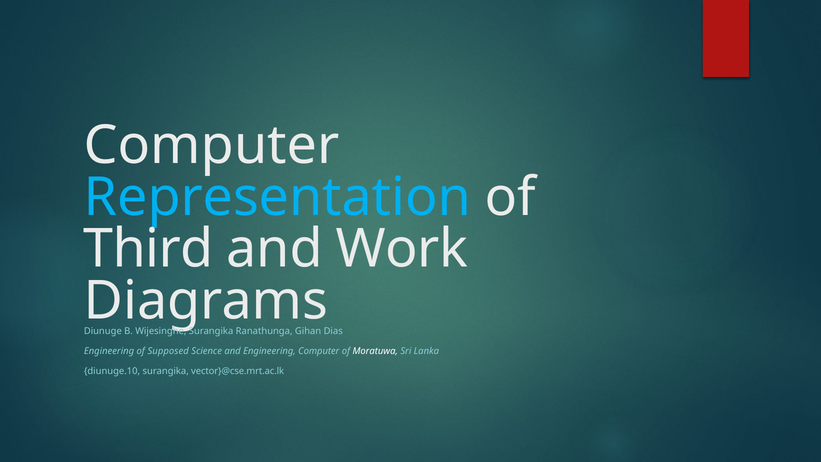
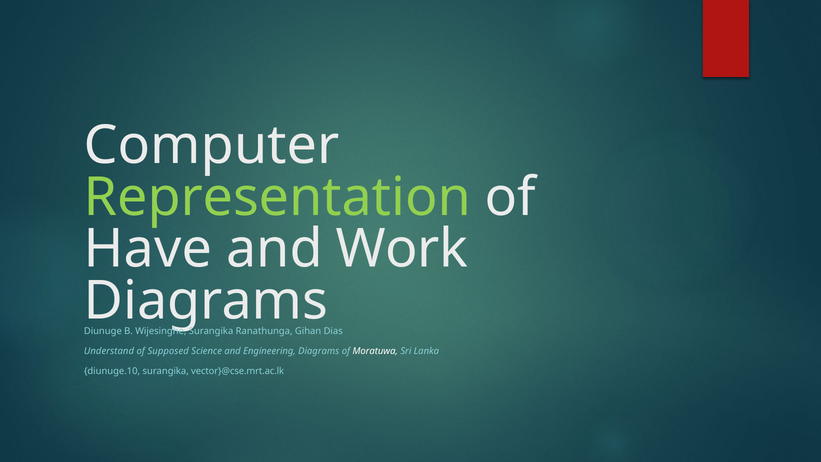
Representation colour: light blue -> light green (277, 197)
Third: Third -> Have (148, 249)
Engineering: Engineering -> Understand (109, 351)
Engineering Computer: Computer -> Diagrams (319, 351)
